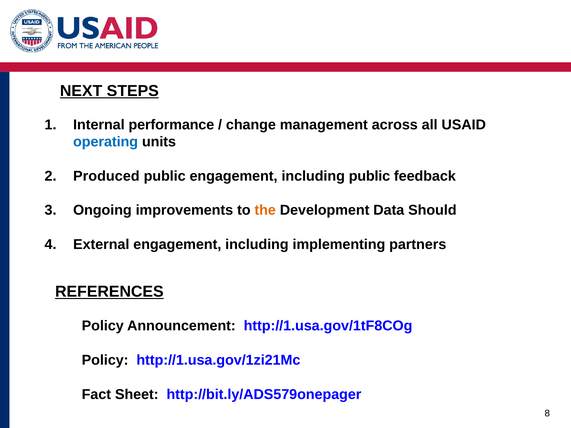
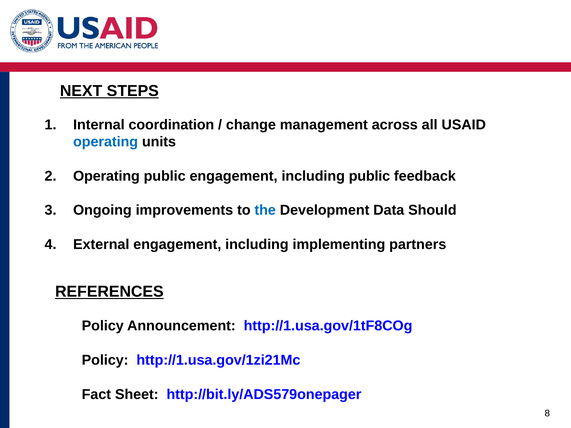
performance: performance -> coordination (171, 125)
Produced: Produced -> Operating (106, 176)
the colour: orange -> blue (265, 210)
